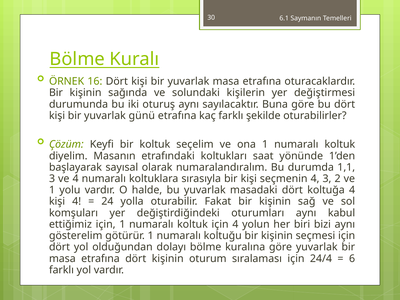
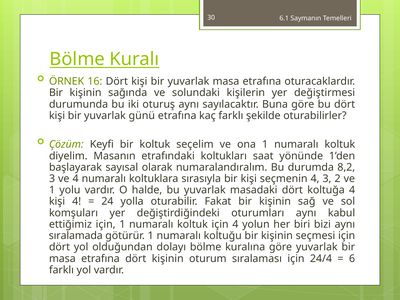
1,1: 1,1 -> 8,2 (346, 167)
gösterelim: gösterelim -> sıralamada (76, 236)
